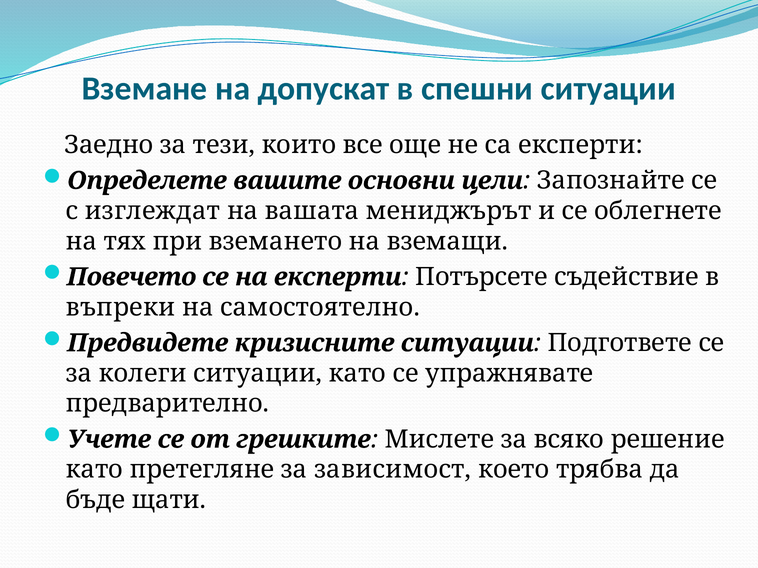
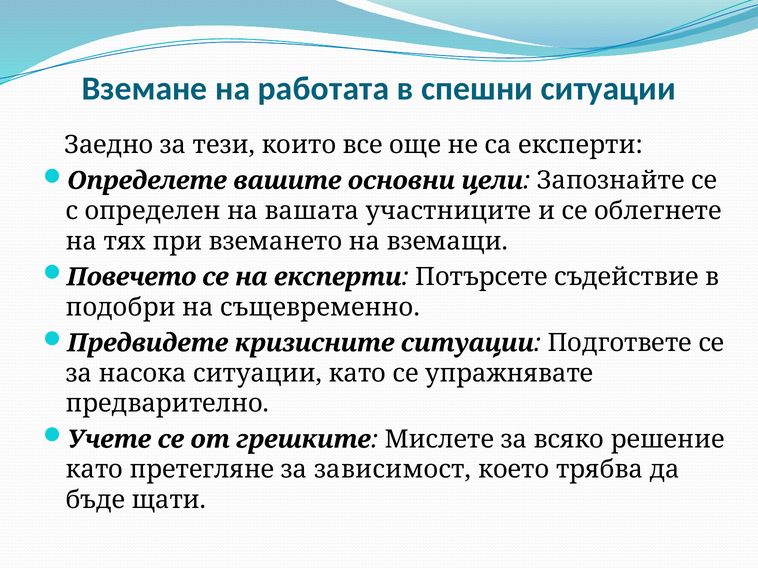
допускат: допускат -> работата (323, 89)
изглеждат: изглеждат -> определен (153, 211)
мениджърът: мениджърът -> участниците (449, 211)
въпреки: въпреки -> подобри (121, 308)
самостоятелно: самостоятелно -> същевременно (320, 308)
колеги: колеги -> насока (143, 374)
